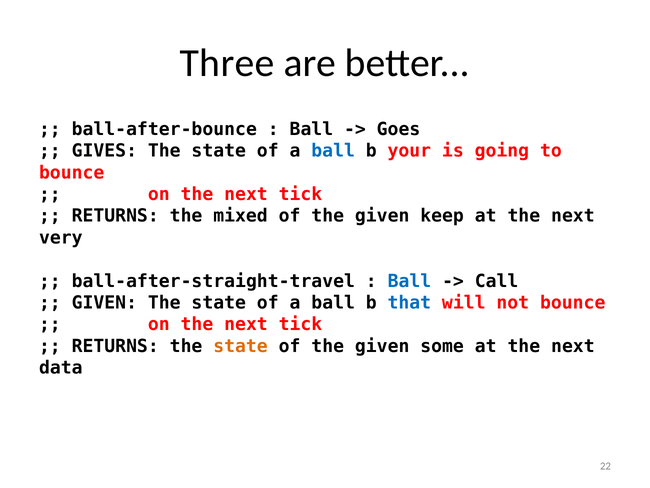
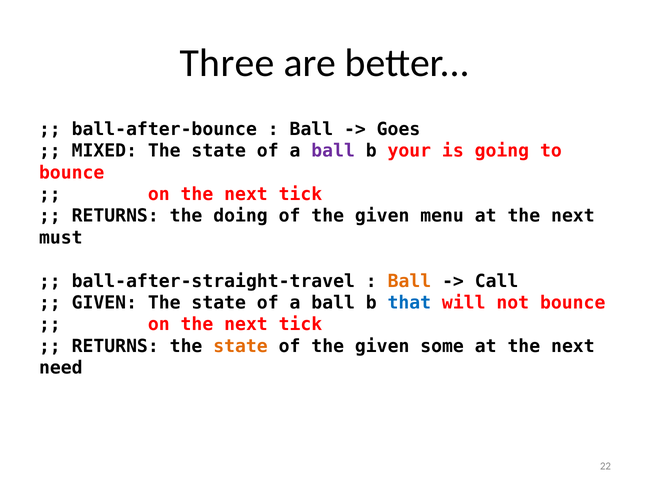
GIVES: GIVES -> MIXED (104, 151)
ball colour: blue -> purple (333, 151)
mixed: mixed -> doing (240, 216)
keep: keep -> menu (442, 216)
very: very -> must (61, 237)
Ball colour: blue -> orange (409, 281)
data: data -> need (61, 368)
